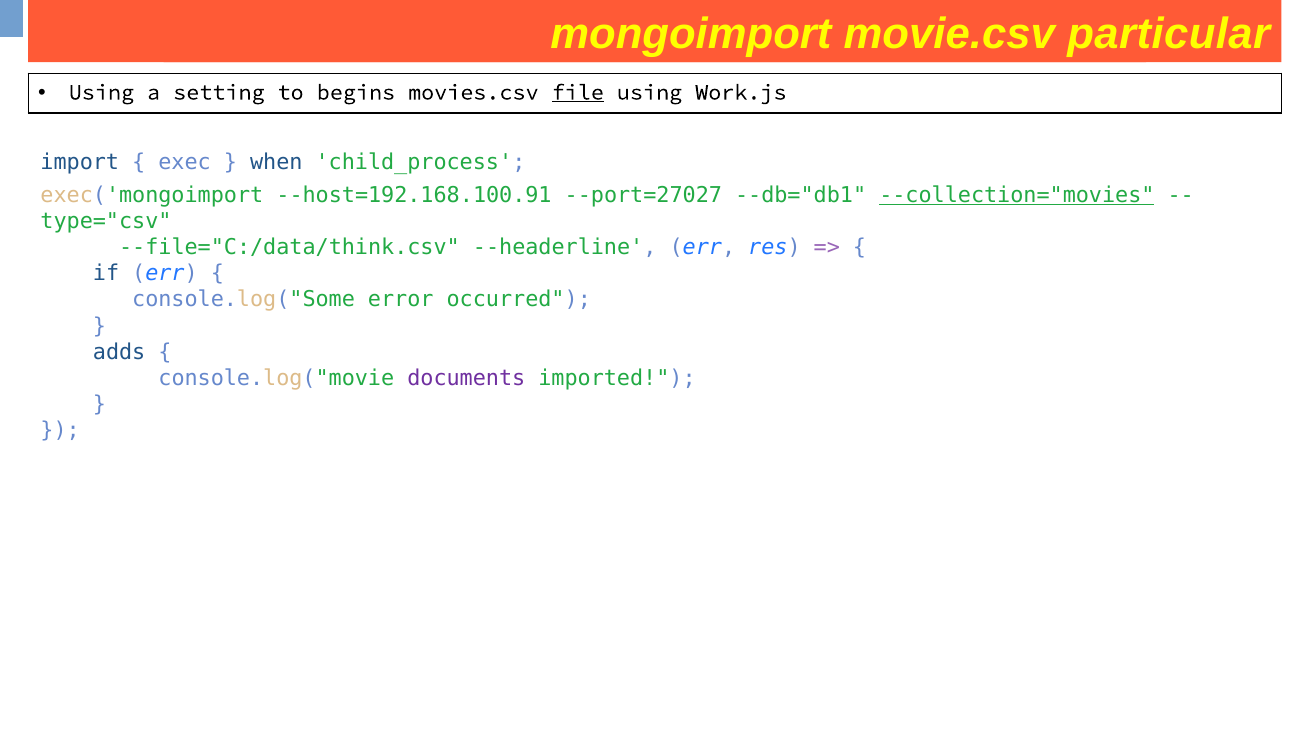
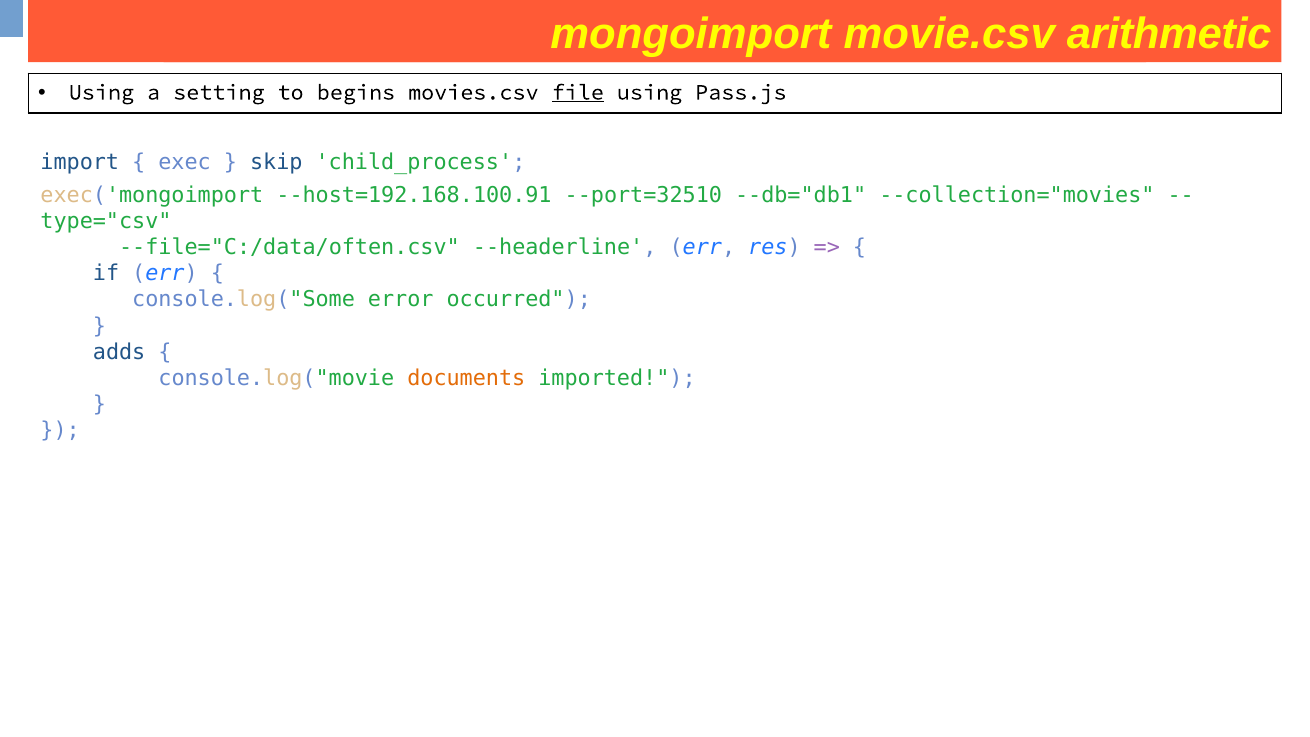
particular: particular -> arithmetic (1169, 34)
Work.js: Work.js -> Pass.js (741, 92)
when: when -> skip (276, 162)
--port=27027: --port=27027 -> --port=32510 (643, 195)
--collection="movies underline: present -> none (1017, 195)
--file="C:/data/think.csv: --file="C:/data/think.csv -> --file="C:/data/often.csv (289, 247)
documents colour: purple -> orange (466, 378)
